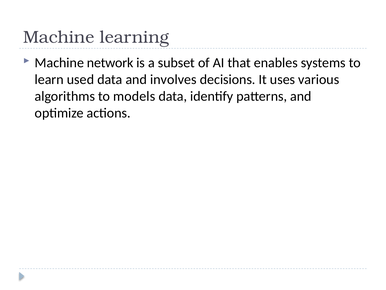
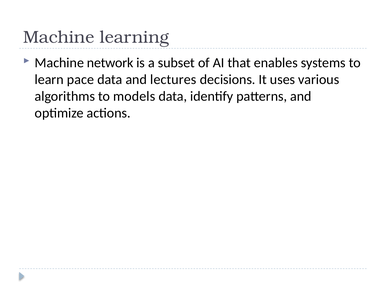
used: used -> pace (80, 79)
involves: involves -> lectures (173, 79)
